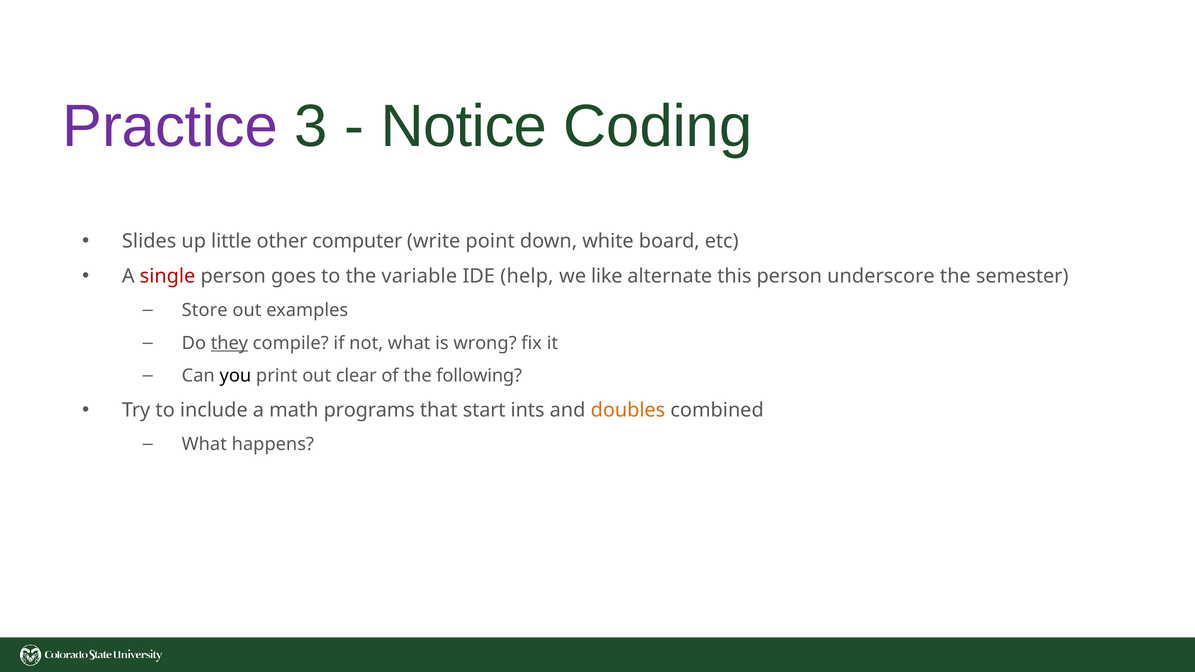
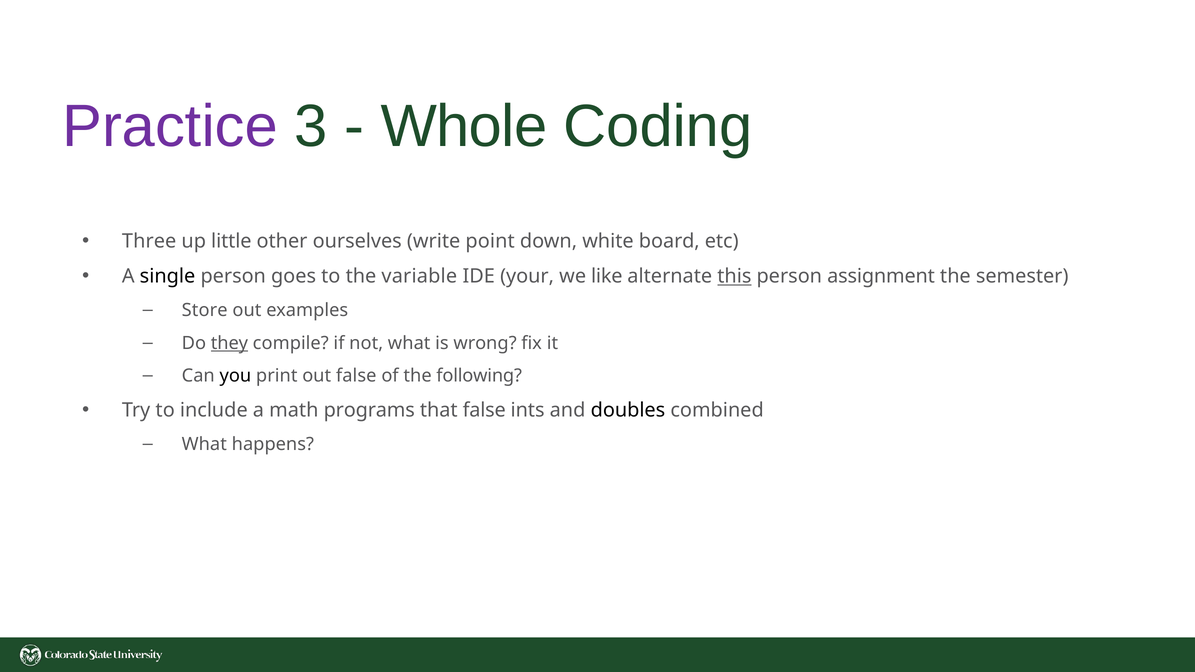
Notice: Notice -> Whole (464, 127)
Slides: Slides -> Three (149, 241)
computer: computer -> ourselves (357, 241)
single colour: red -> black (167, 276)
help: help -> your (527, 276)
this underline: none -> present (734, 276)
underscore: underscore -> assignment (881, 276)
out clear: clear -> false (356, 376)
that start: start -> false (484, 411)
doubles colour: orange -> black (628, 411)
